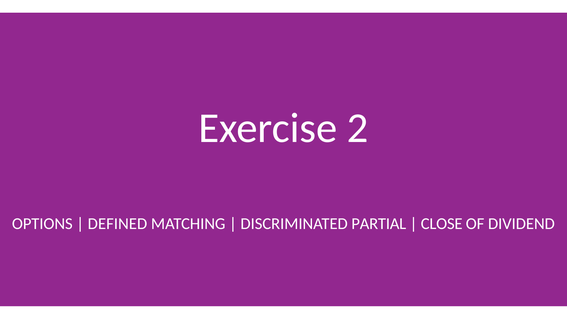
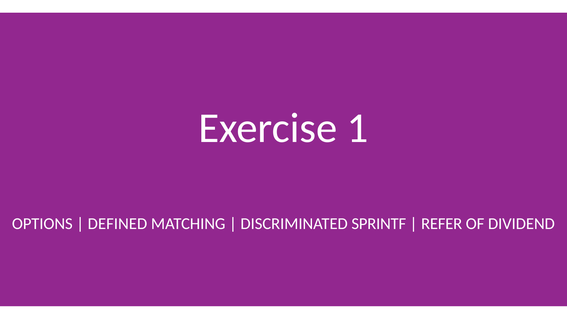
2: 2 -> 1 (358, 128)
PARTIAL: PARTIAL -> SPRINTF (379, 224)
CLOSE: CLOSE -> REFER (442, 224)
